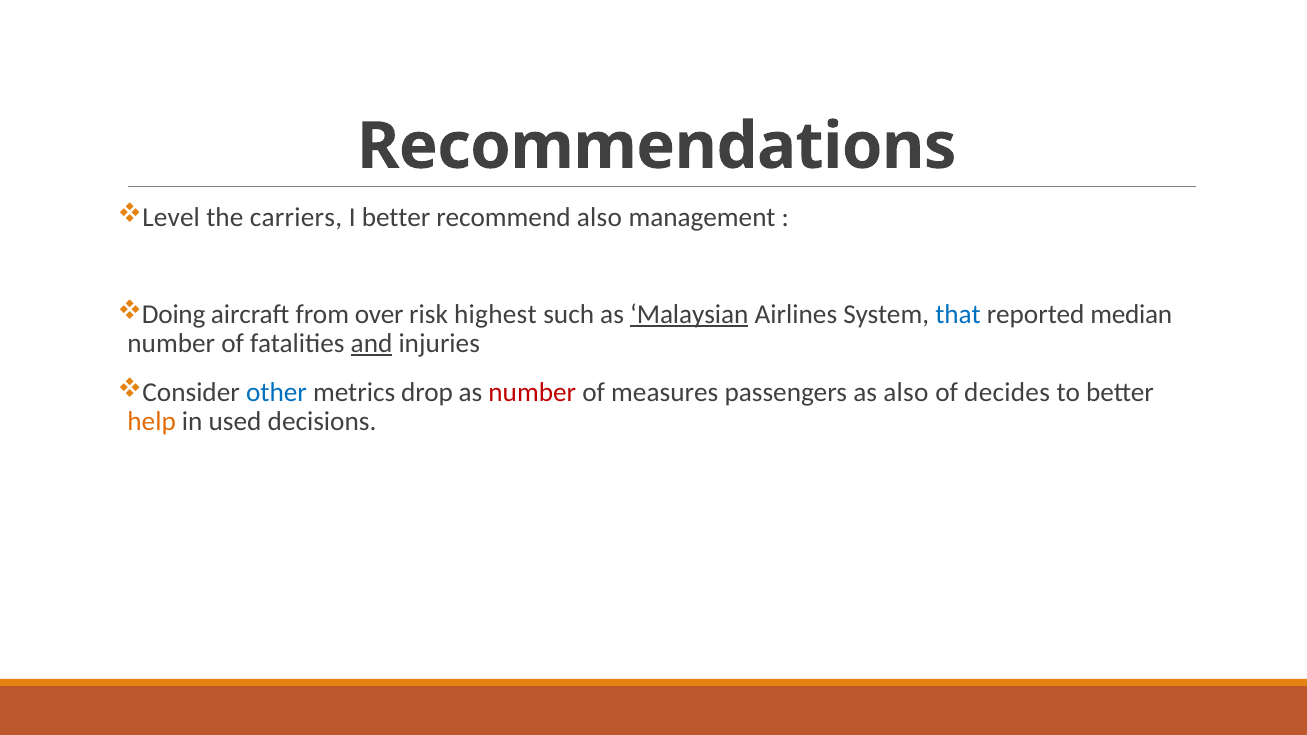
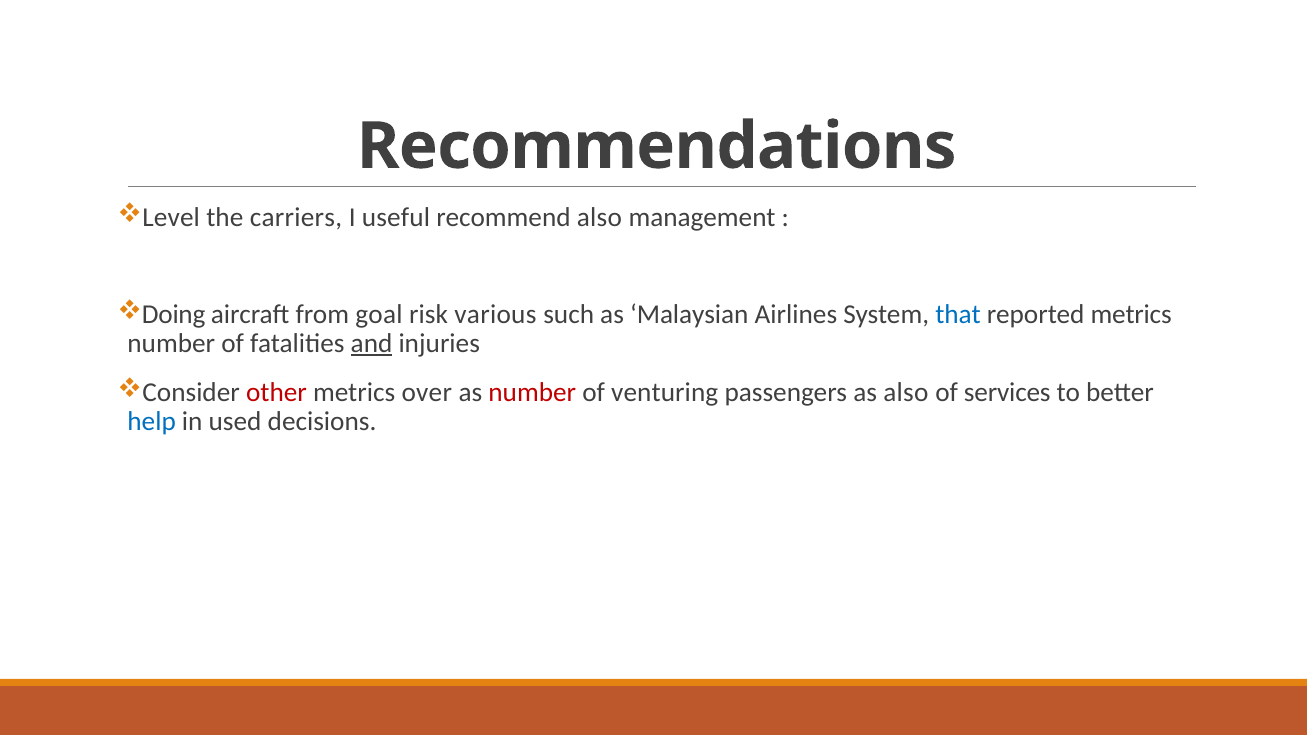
I better: better -> useful (396, 217)
over: over -> goal (379, 314)
highest: highest -> various (495, 314)
Malaysian underline: present -> none (689, 314)
reported median: median -> metrics (1131, 314)
other colour: blue -> red (276, 392)
drop: drop -> over (427, 392)
measures: measures -> venturing (665, 392)
decides: decides -> services (1007, 392)
help colour: orange -> blue (152, 422)
